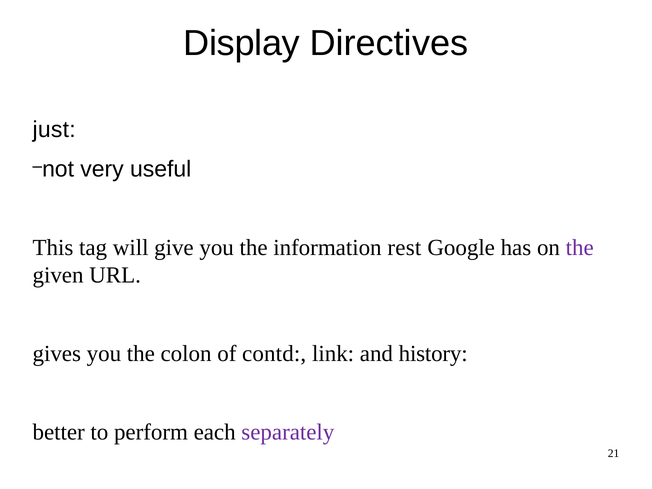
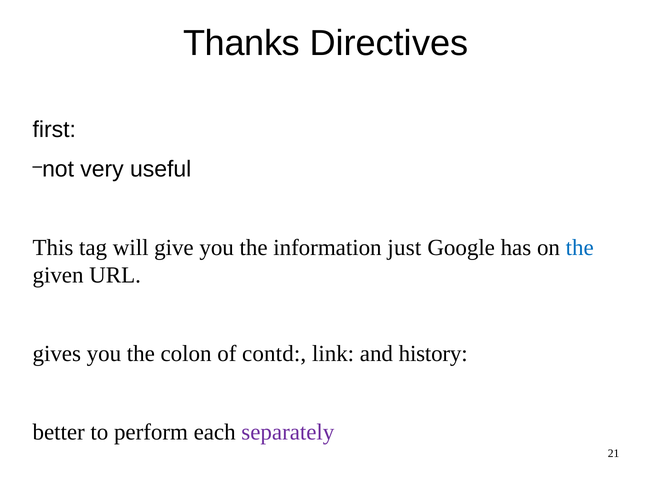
Display: Display -> Thanks (242, 43)
just: just -> first (54, 130)
rest: rest -> just (404, 248)
the colour: purple -> blue (580, 248)
